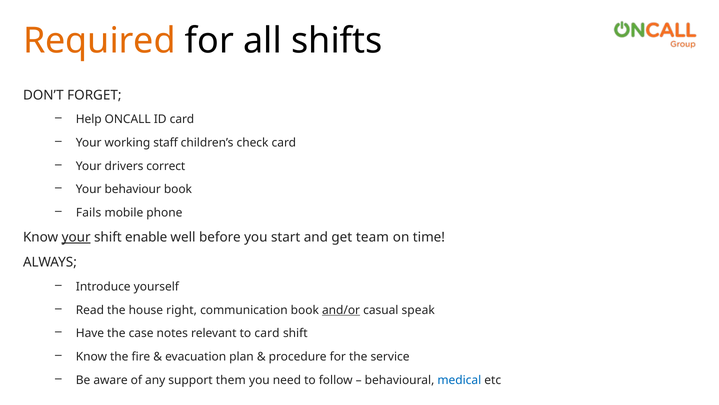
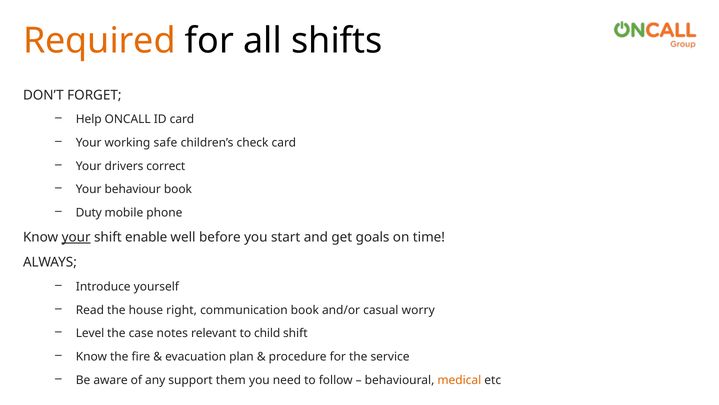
staff: staff -> safe (165, 143)
Fails: Fails -> Duty (89, 213)
team: team -> goals (373, 237)
and/or underline: present -> none (341, 310)
speak: speak -> worry (418, 310)
Have: Have -> Level (90, 333)
to card: card -> child (267, 333)
medical colour: blue -> orange (459, 380)
